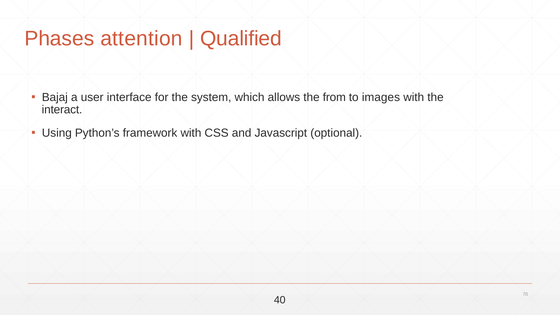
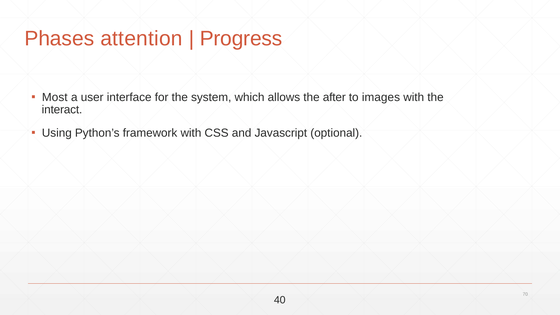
Qualified: Qualified -> Progress (241, 39)
Bajaj: Bajaj -> Most (55, 97)
from: from -> after (334, 97)
